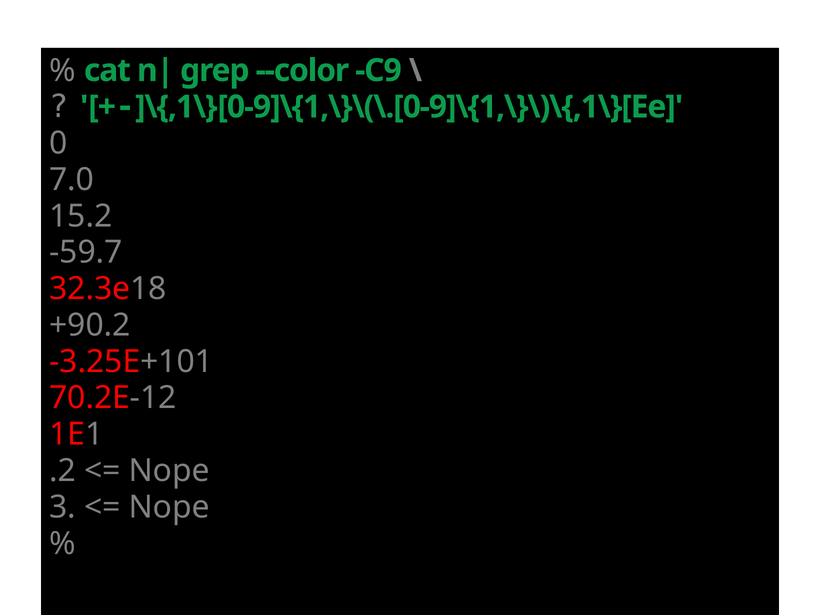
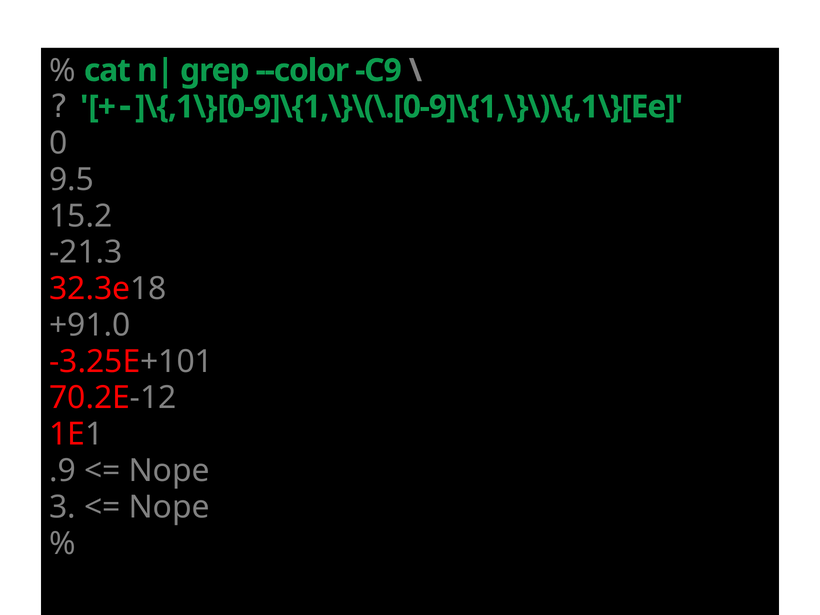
7.0: 7.0 -> 9.5 (72, 180)
-59.7: -59.7 -> -21.3 (86, 252)
+90.2: +90.2 -> +91.0 (90, 325)
.2: .2 -> .9 (63, 471)
